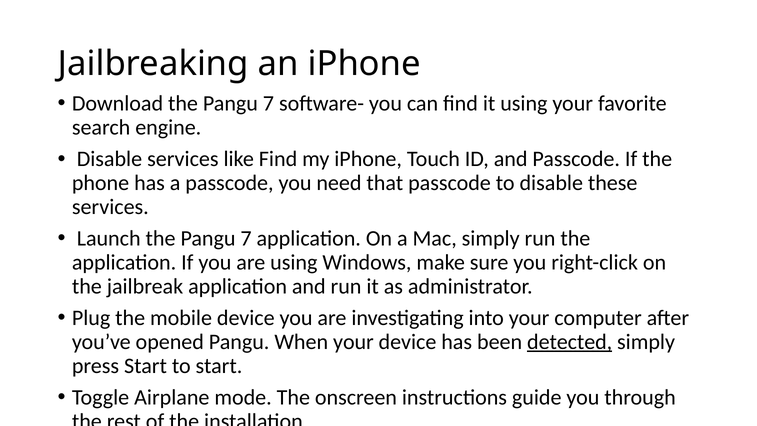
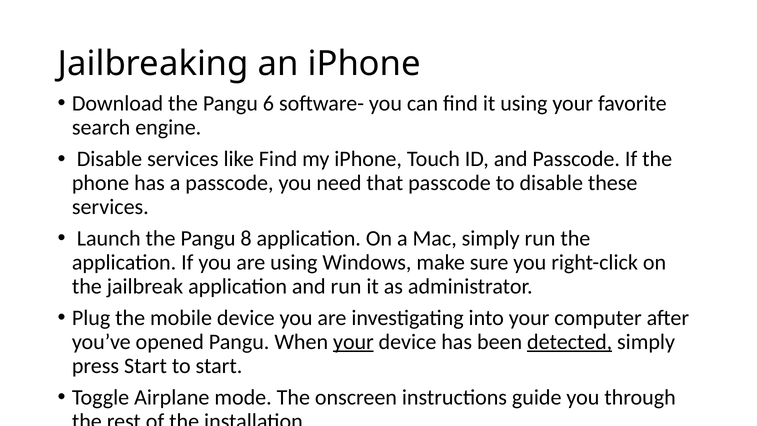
Download the Pangu 7: 7 -> 6 (268, 103)
Launch the Pangu 7: 7 -> 8 (246, 238)
your underline: none -> present (353, 342)
